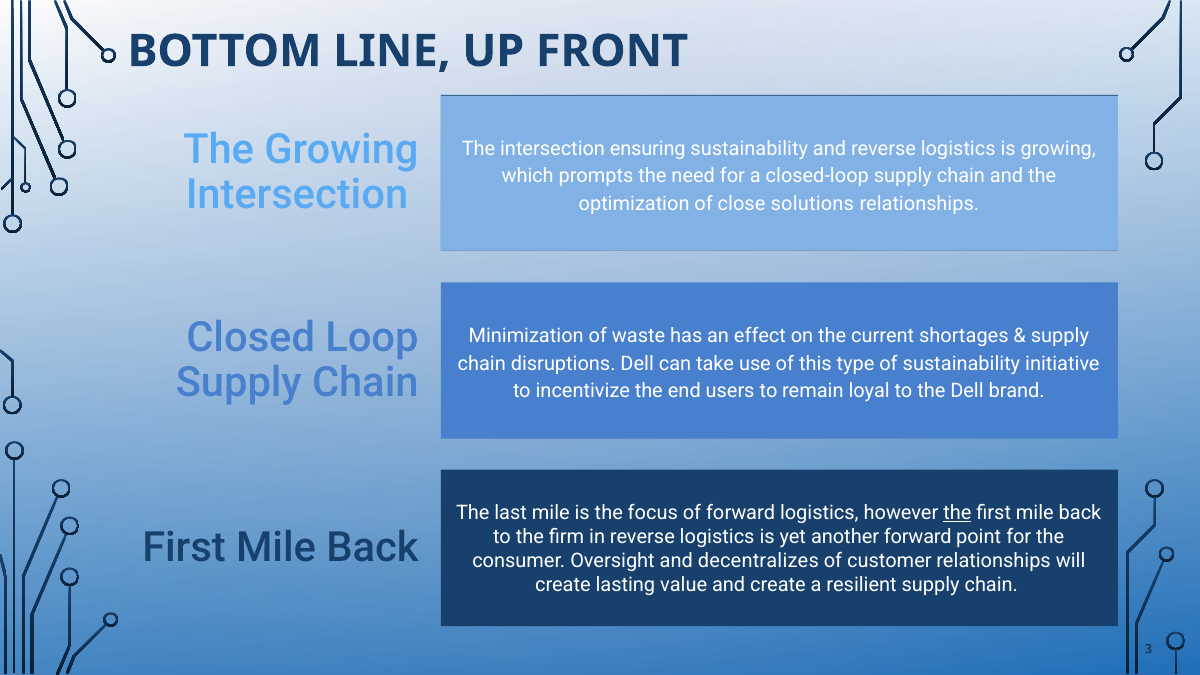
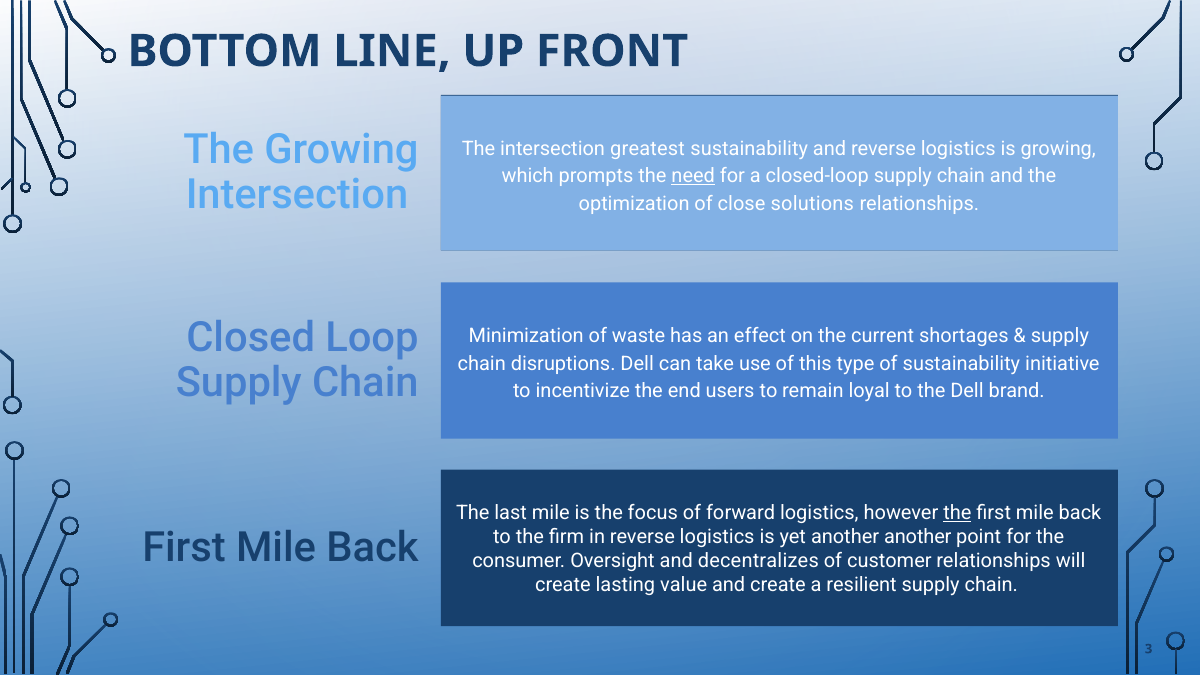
ensuring: ensuring -> greatest (648, 149)
need underline: none -> present (693, 176)
another forward: forward -> another (918, 537)
